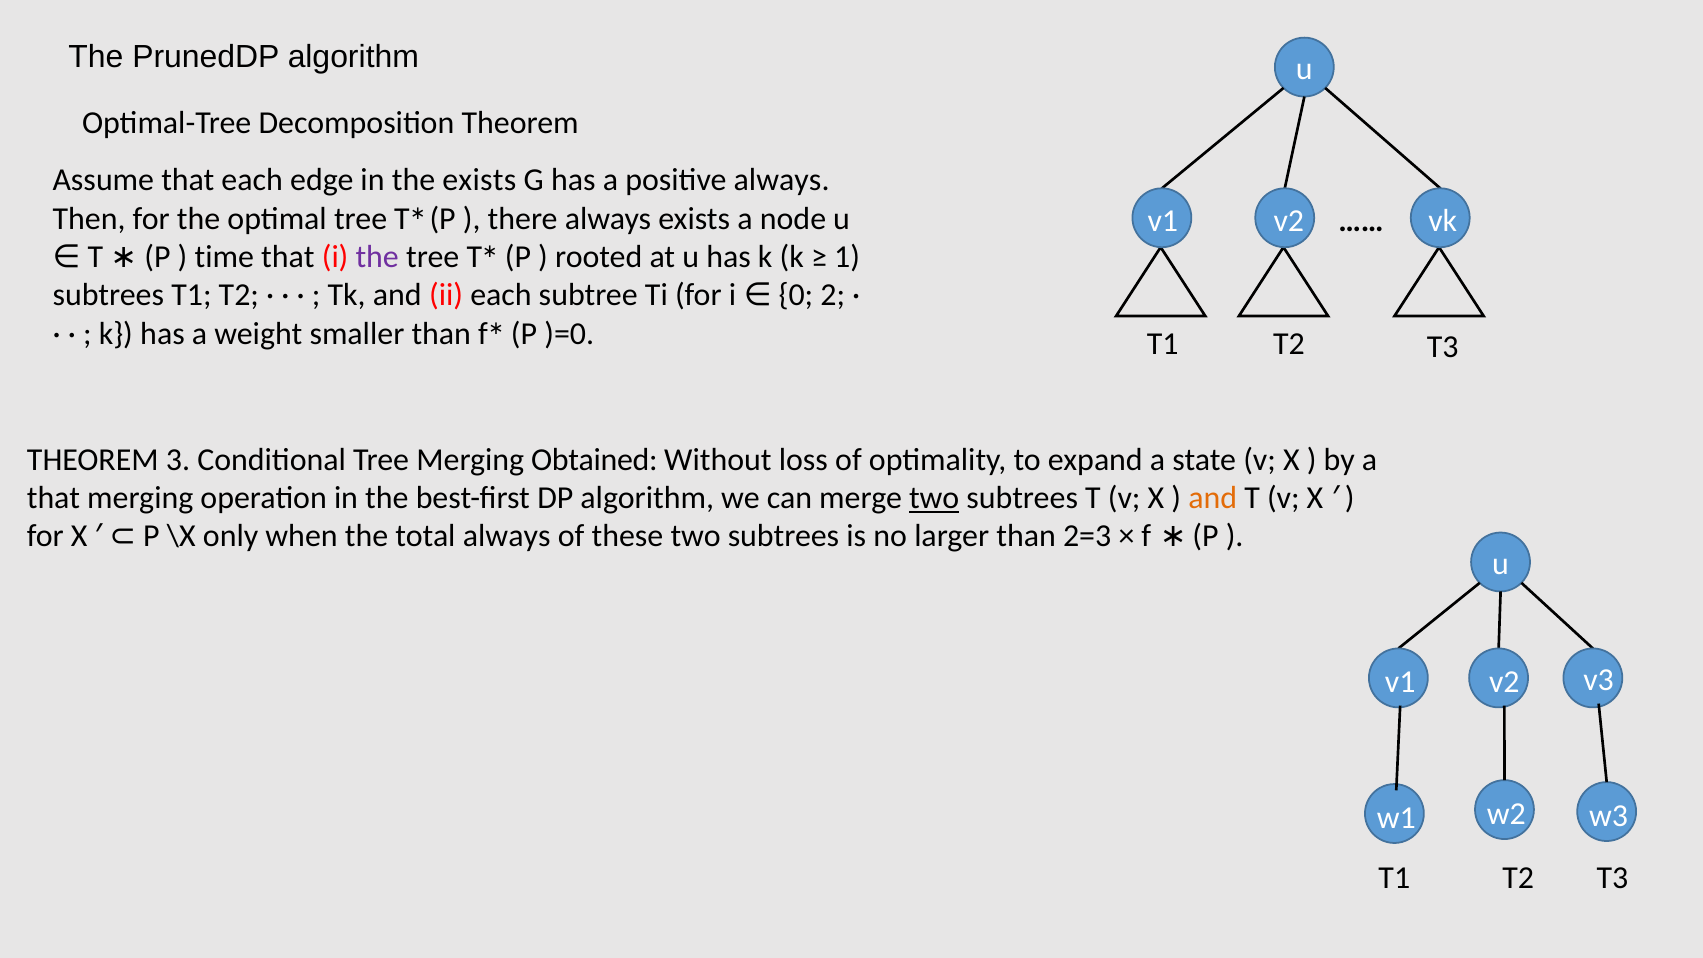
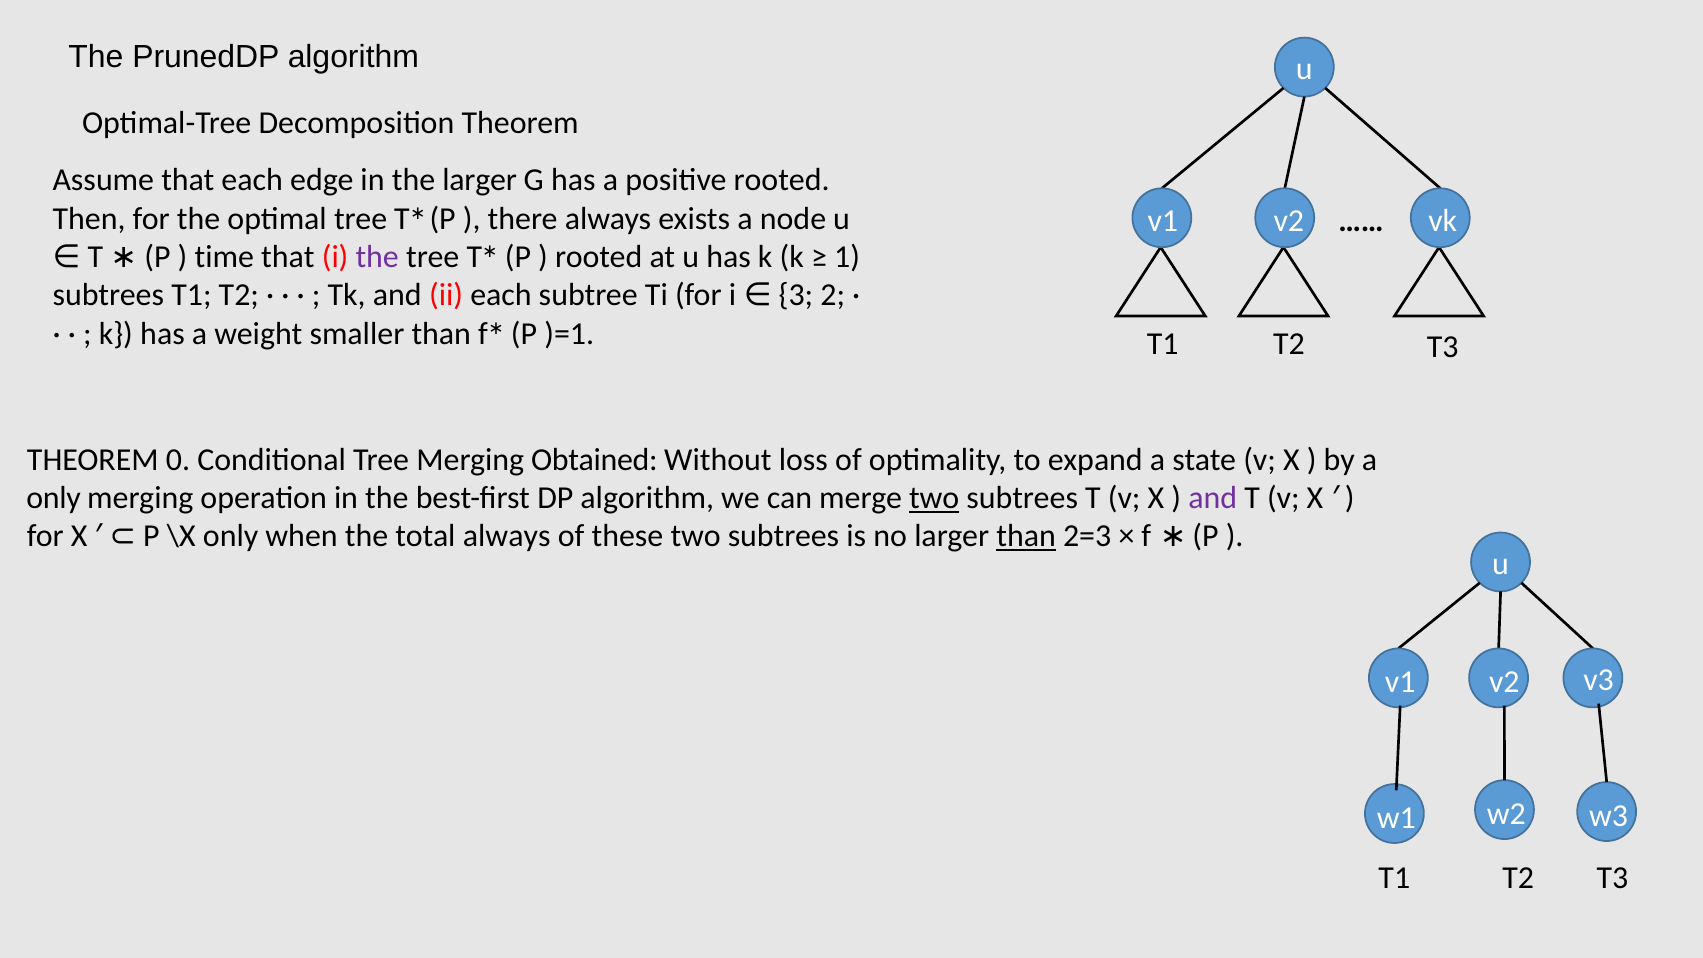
the exists: exists -> larger (480, 180)
positive always: always -> rooted (782, 180)
0: 0 -> 3 (796, 295)
)=0: )=0 -> )=1 (569, 334)
3: 3 -> 0 (178, 460)
that: that -> only (54, 498)
and colour: orange -> purple (1213, 498)
than underline: none -> present (1026, 536)
